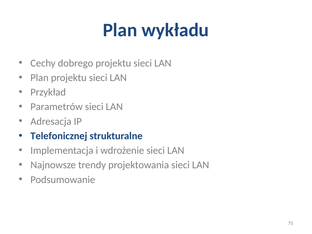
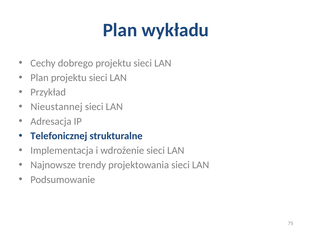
Parametrów: Parametrów -> Nieustannej (56, 107)
